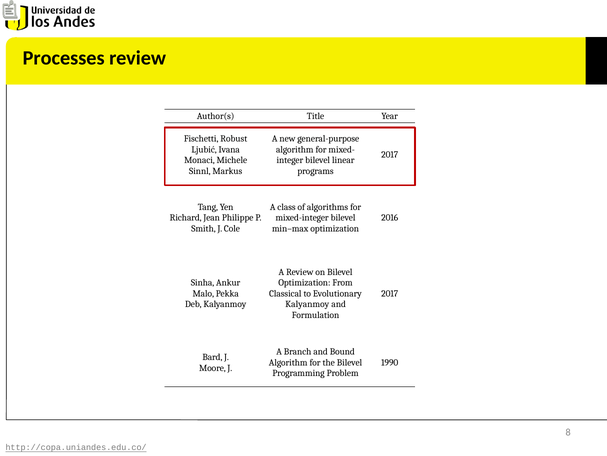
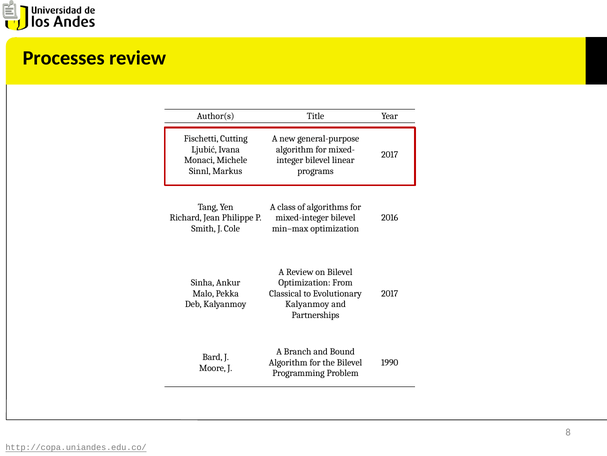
Robust: Robust -> Cutting (234, 139)
Formulation: Formulation -> Partnerships (316, 315)
